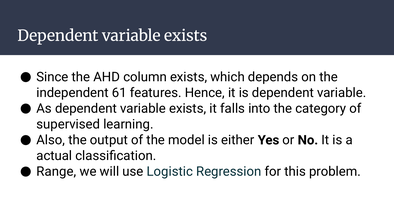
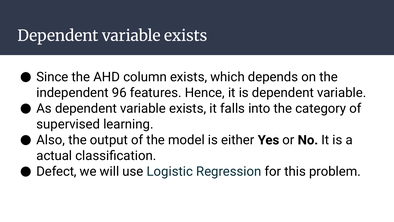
61: 61 -> 96 (119, 93)
Range: Range -> Defect (56, 171)
